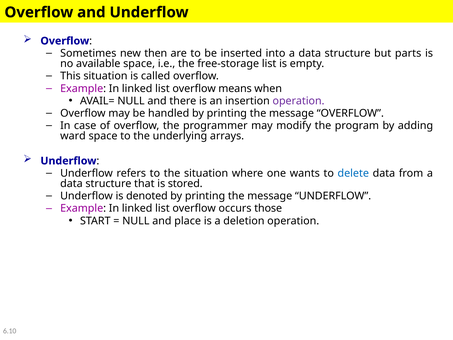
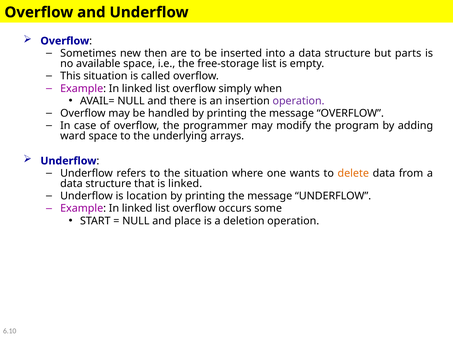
means: means -> simply (235, 88)
delete colour: blue -> orange (353, 173)
is stored: stored -> linked (185, 183)
denoted: denoted -> location (147, 196)
those: those -> some (268, 208)
